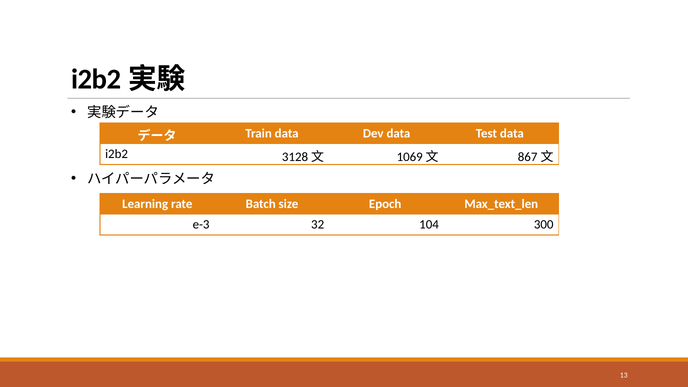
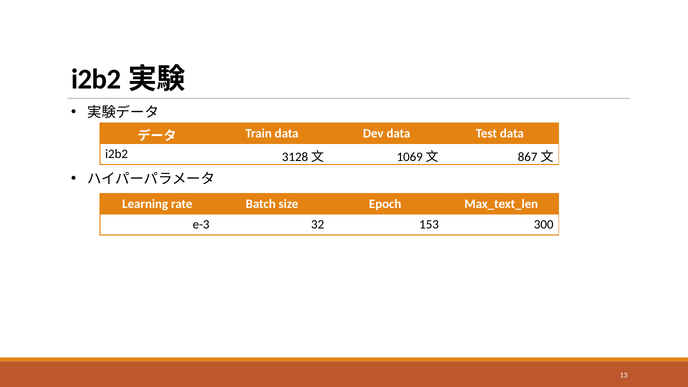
104: 104 -> 153 (429, 225)
